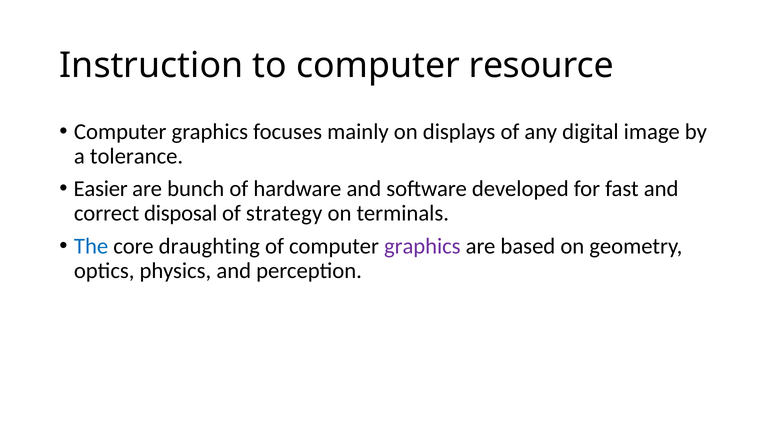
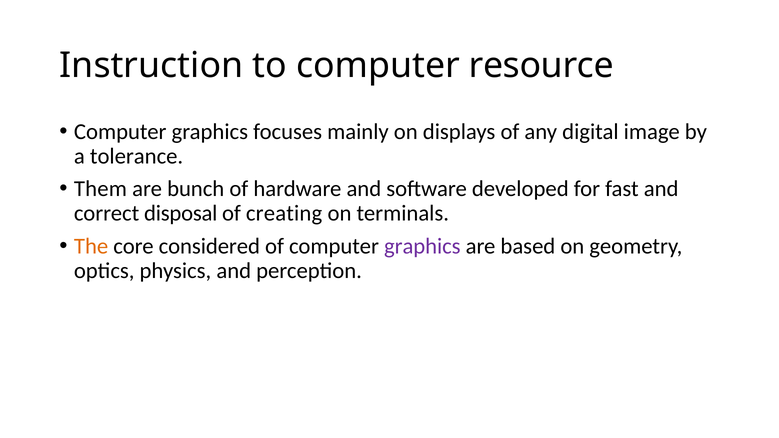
Easier: Easier -> Them (100, 189)
strategy: strategy -> creating (284, 213)
The colour: blue -> orange (91, 246)
draughting: draughting -> considered (209, 246)
